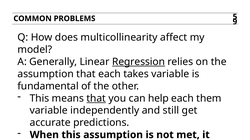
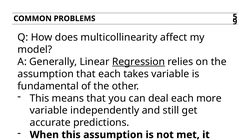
that underline: present -> none (96, 99)
help: help -> deal (158, 99)
them: them -> more (209, 99)
